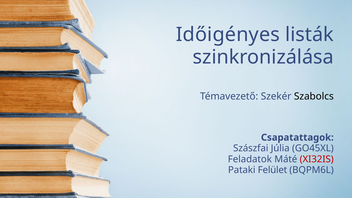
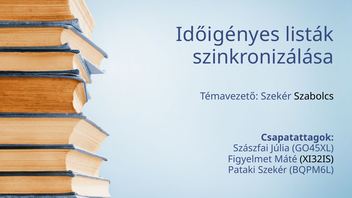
Feladatok: Feladatok -> Figyelmet (250, 159)
XI32IS colour: red -> black (317, 159)
Pataki Felület: Felület -> Szekér (272, 170)
